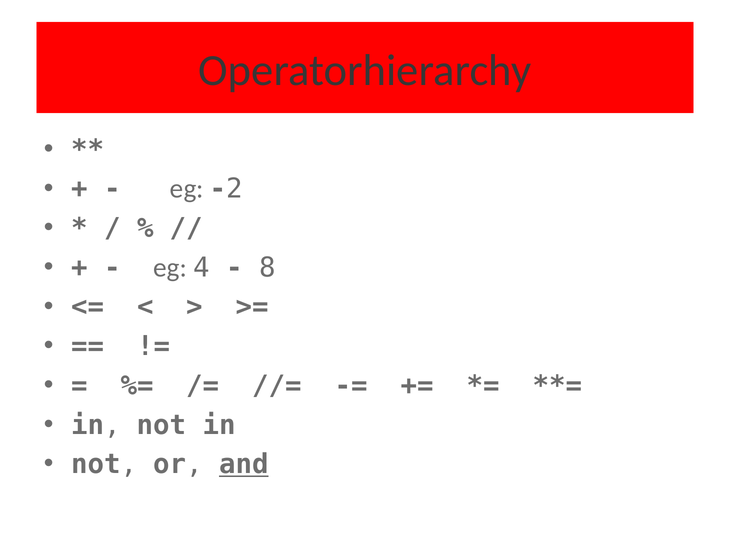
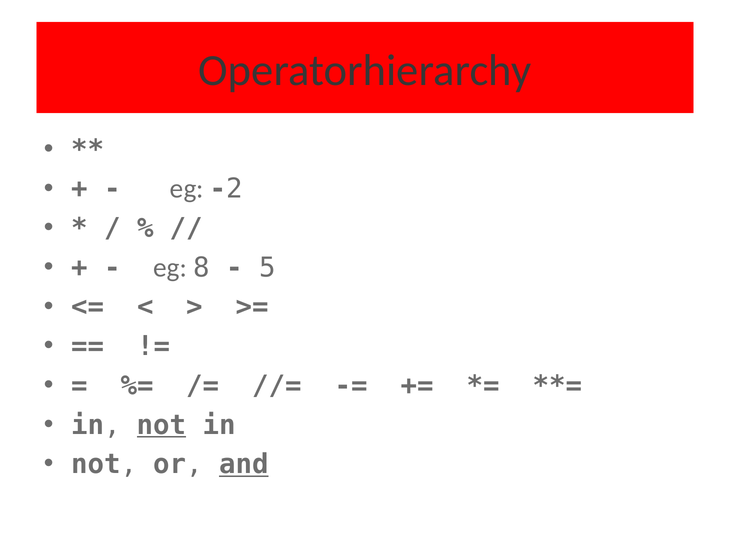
4: 4 -> 8 (202, 268)
8: 8 -> 5 (267, 268)
not underline: none -> present (162, 425)
